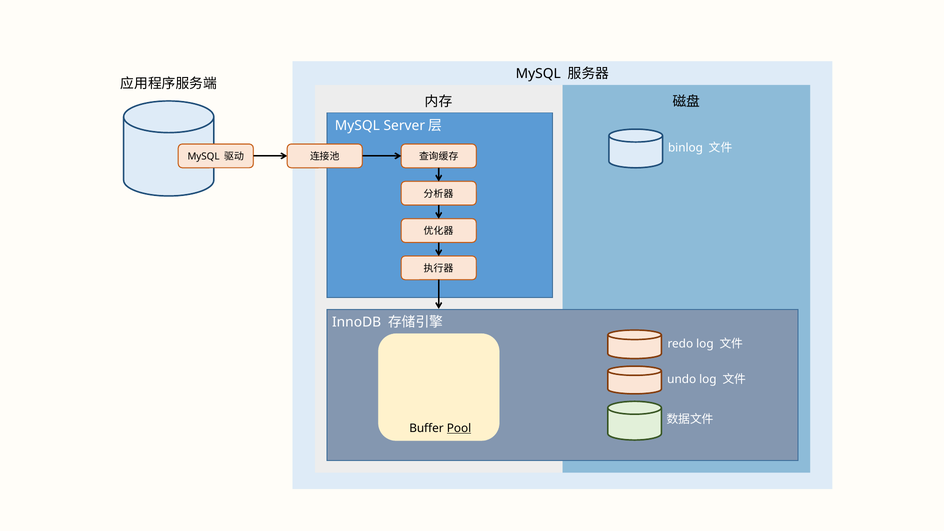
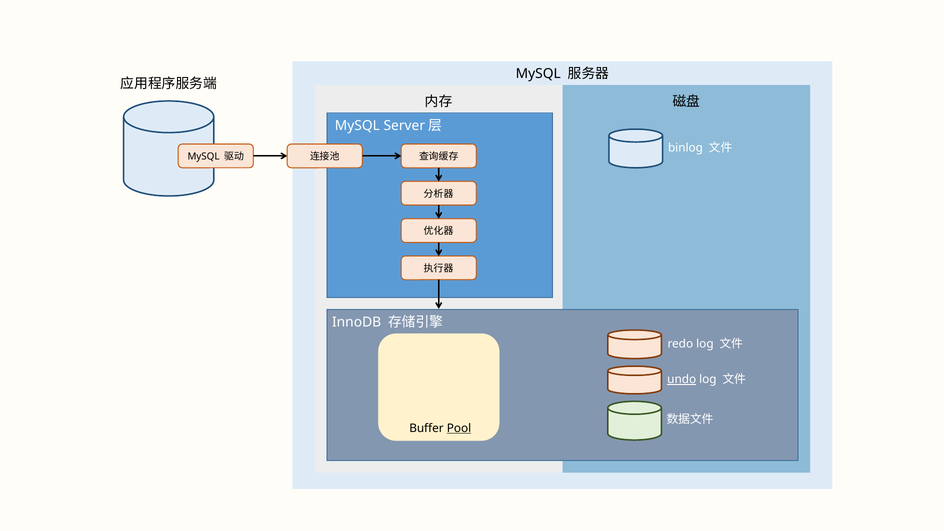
undo underline: none -> present (682, 379)
